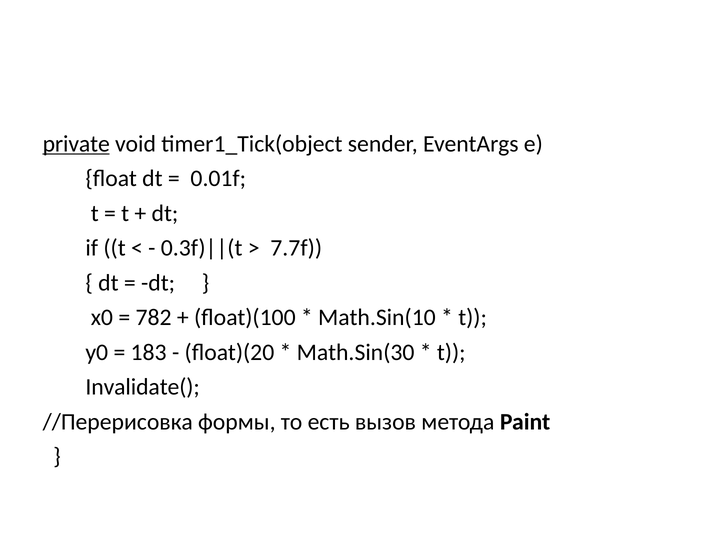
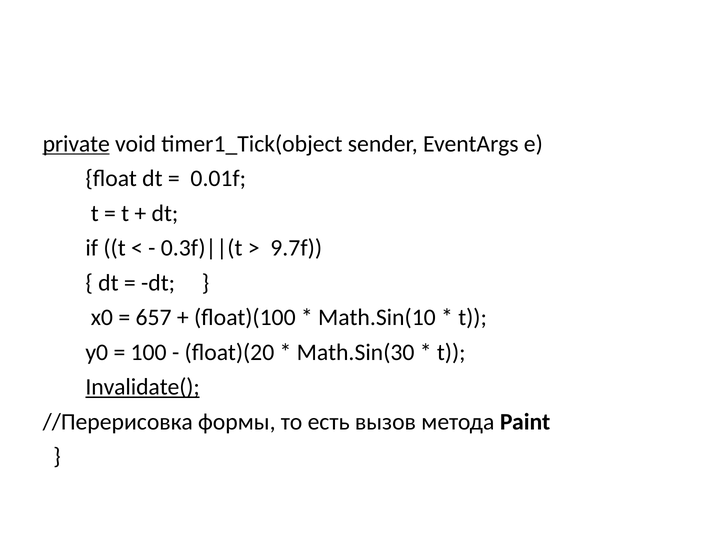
7.7f: 7.7f -> 9.7f (296, 248)
782: 782 -> 657 (154, 318)
183: 183 -> 100 (149, 352)
Invalidate( underline: none -> present (143, 387)
